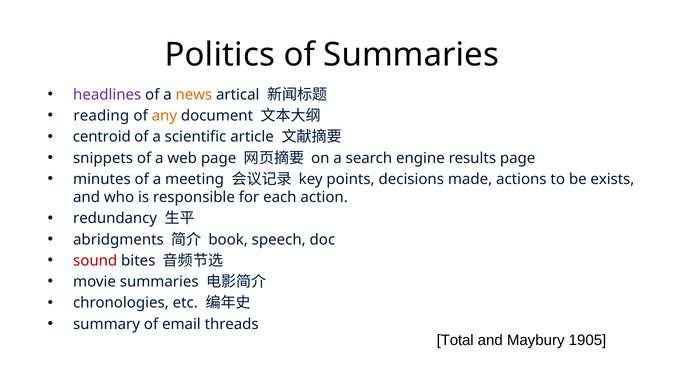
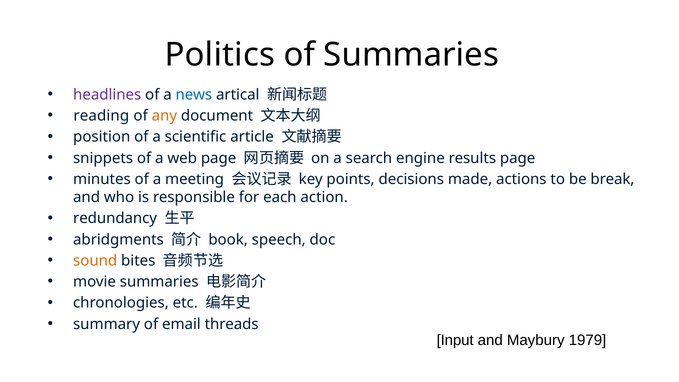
news colour: orange -> blue (194, 95)
centroid: centroid -> position (102, 137)
exists: exists -> break (612, 179)
sound colour: red -> orange (95, 261)
Total: Total -> Input (455, 340)
1905: 1905 -> 1979 (587, 340)
